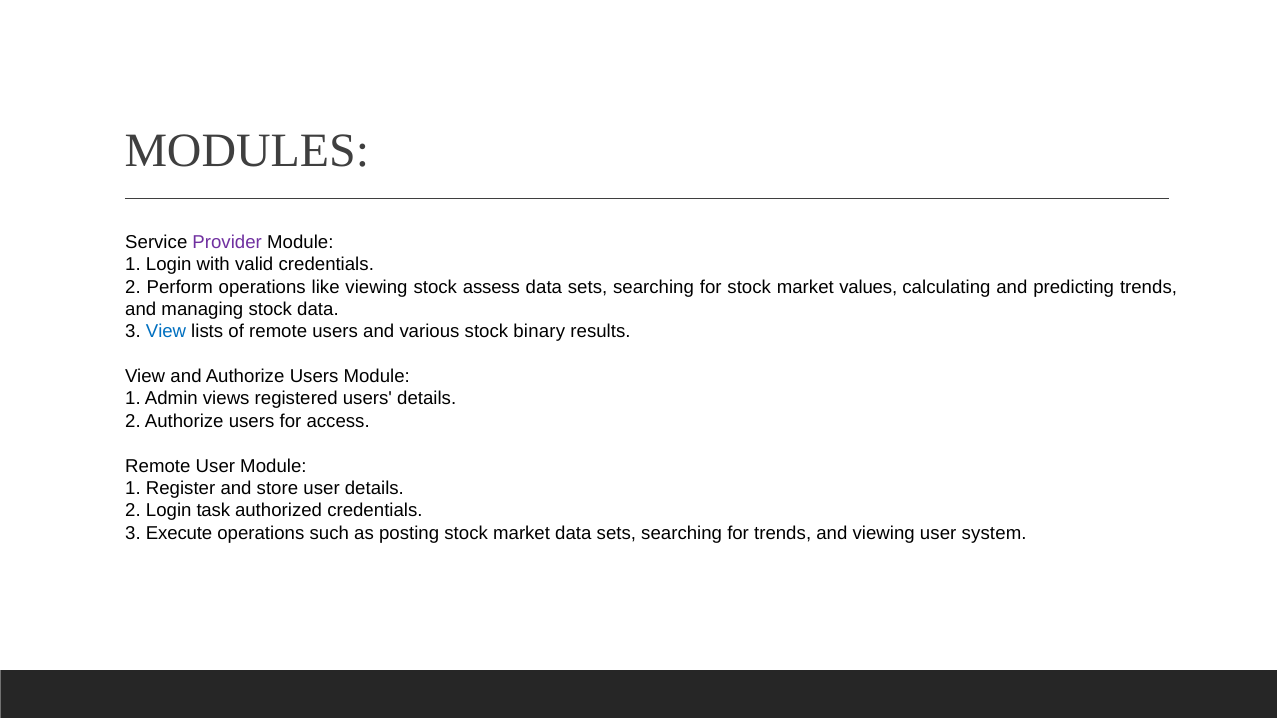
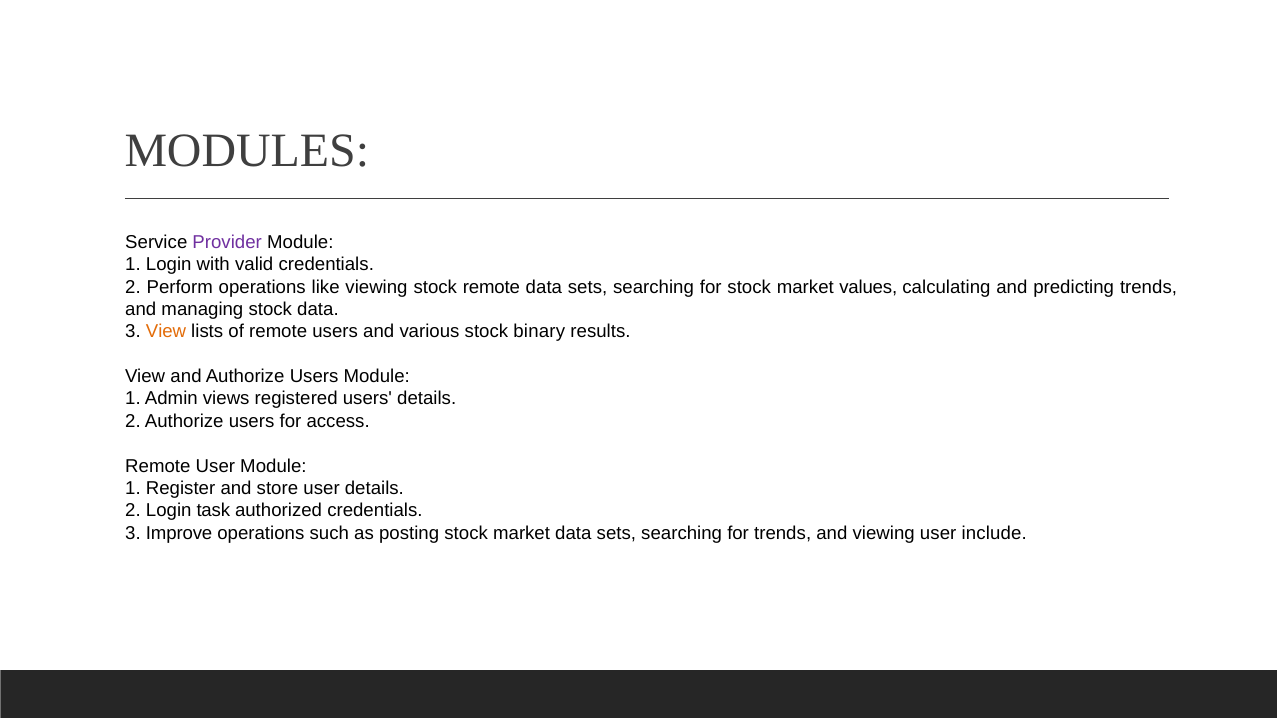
stock assess: assess -> remote (491, 287)
View colour: blue -> orange (166, 332)
Execute: Execute -> Improve (179, 533)
system: system -> include (994, 533)
